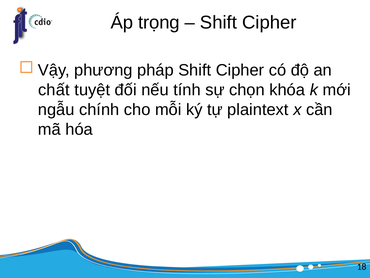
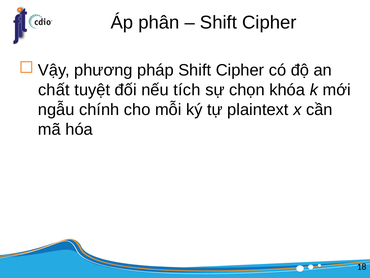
trọng: trọng -> phân (159, 23)
tính: tính -> tích (187, 90)
